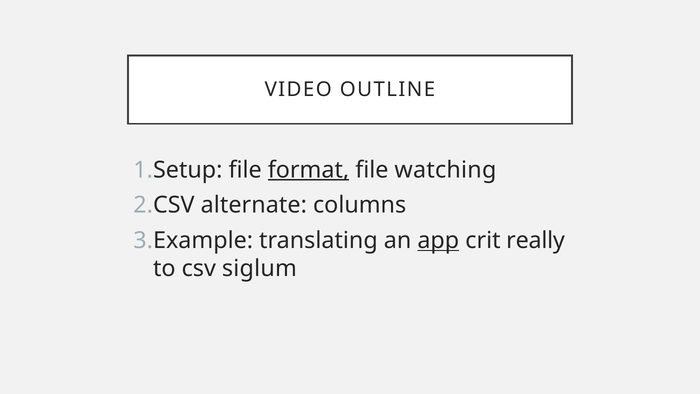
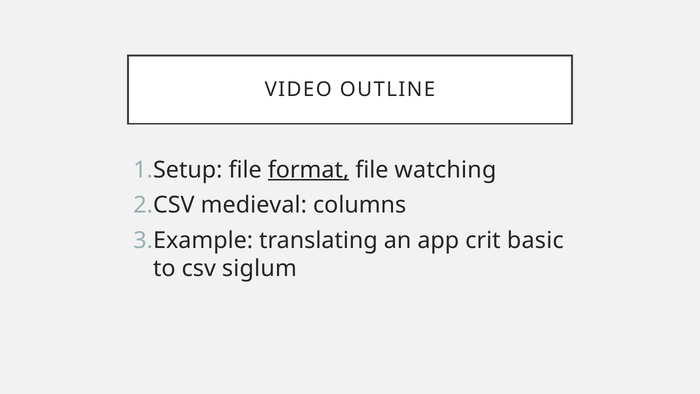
alternate: alternate -> medieval (254, 205)
app underline: present -> none (438, 240)
really: really -> basic (535, 240)
